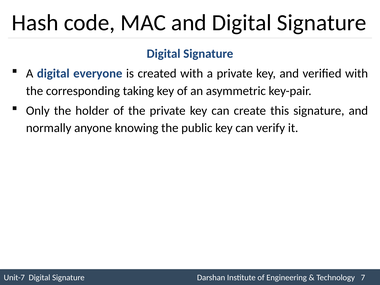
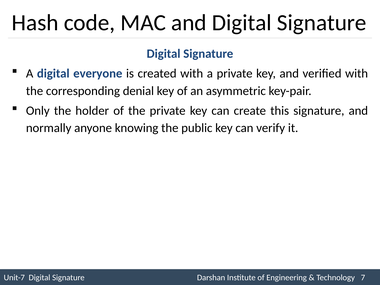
taking: taking -> denial (138, 91)
